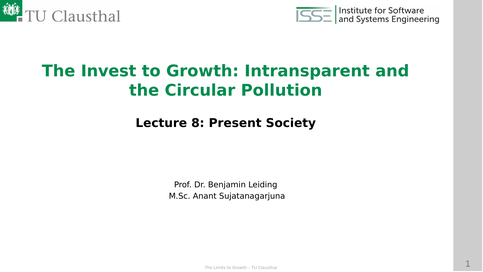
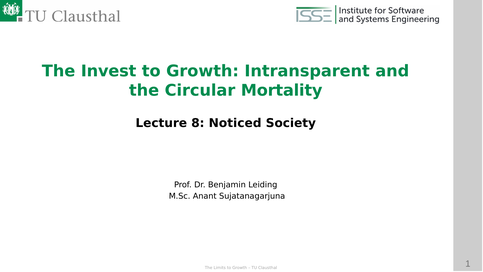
Pollution: Pollution -> Mortality (282, 90)
Present: Present -> Noticed (235, 123)
